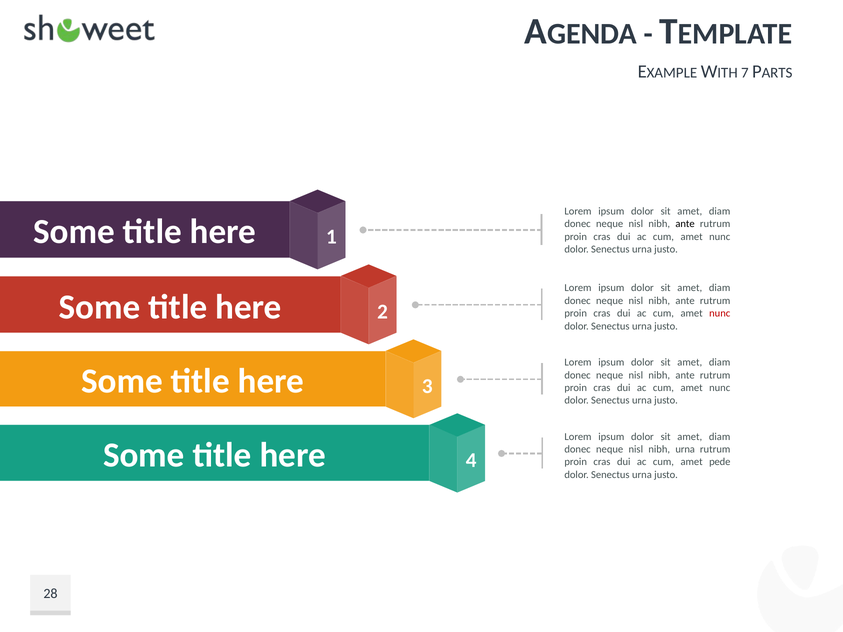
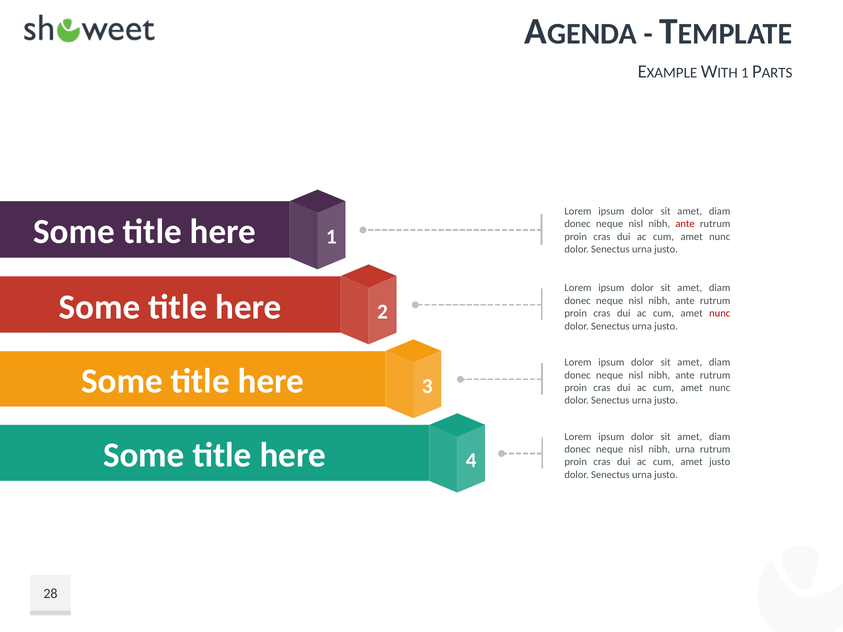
7: 7 -> 1 (745, 73)
ante colour: black -> red (685, 224)
amet pede: pede -> justo (720, 462)
